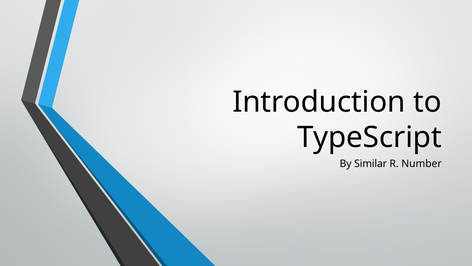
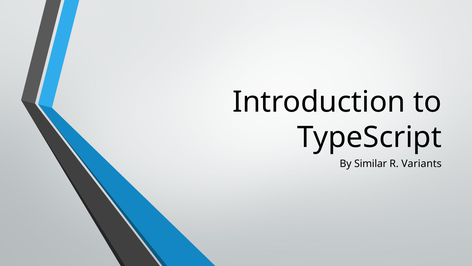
Number: Number -> Variants (422, 163)
